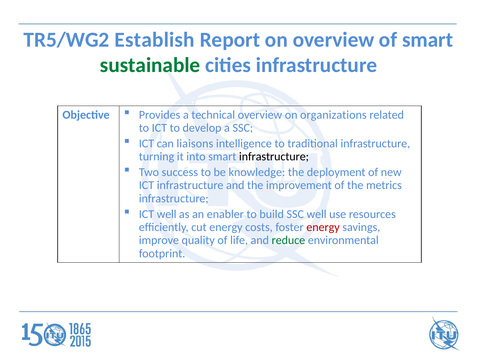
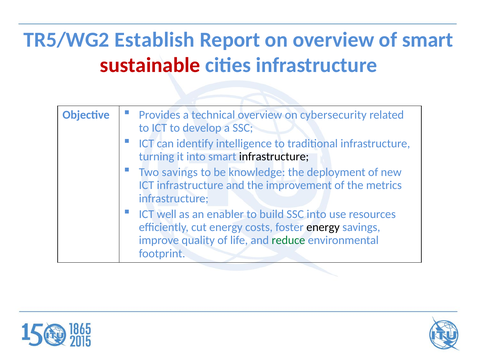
sustainable colour: green -> red (150, 65)
organizations: organizations -> cybersecurity (333, 115)
liaisons: liaisons -> identify (195, 144)
Two success: success -> savings (180, 172)
SSC well: well -> into (317, 214)
energy colour: red -> black (323, 227)
